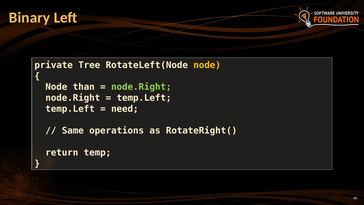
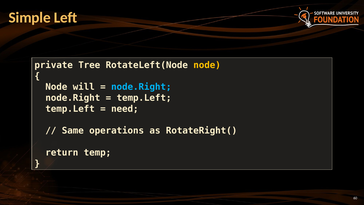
Binary: Binary -> Simple (30, 18)
than: than -> will (84, 87)
node.Right colour: light green -> light blue (141, 87)
